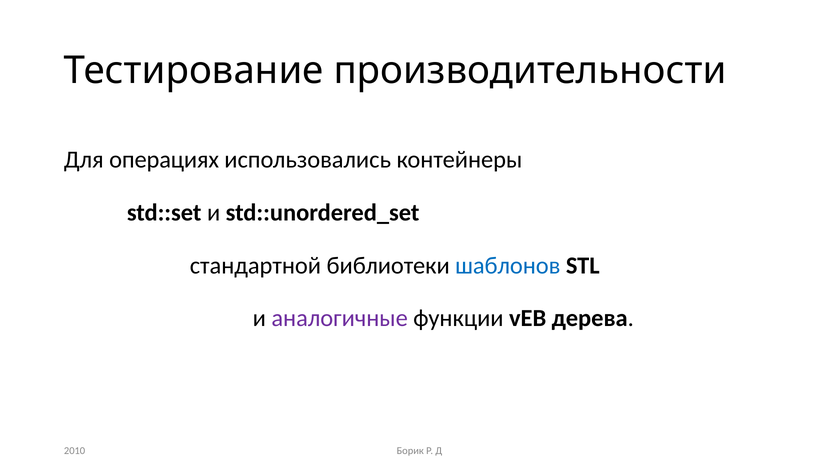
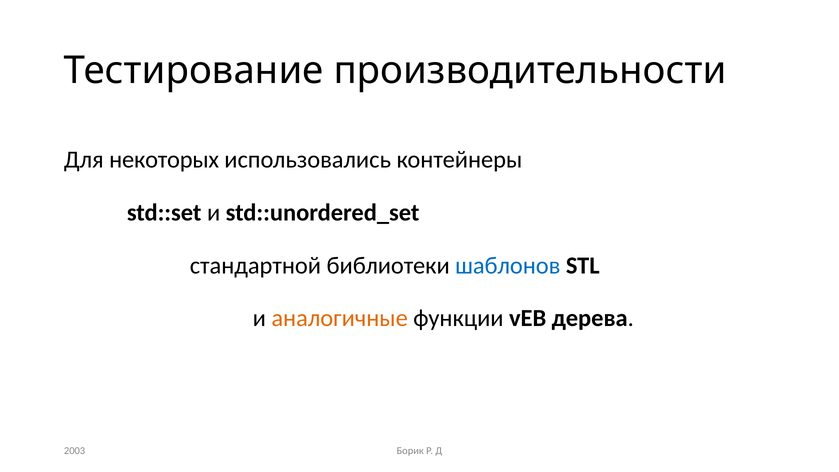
операциях: операциях -> некоторых (164, 160)
аналогичные colour: purple -> orange (340, 318)
2010: 2010 -> 2003 (75, 451)
